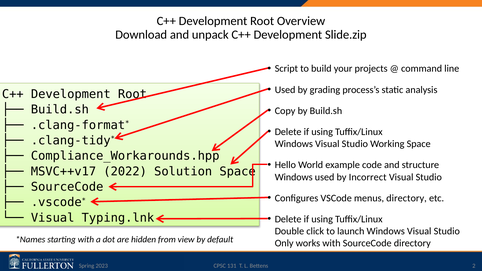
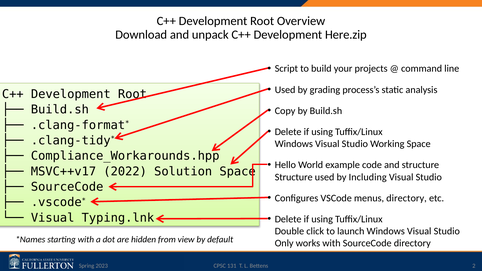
Slide.zip: Slide.zip -> Here.zip (346, 35)
Windows: Windows -> Structure (294, 177)
Incorrect: Incorrect -> Including (368, 177)
